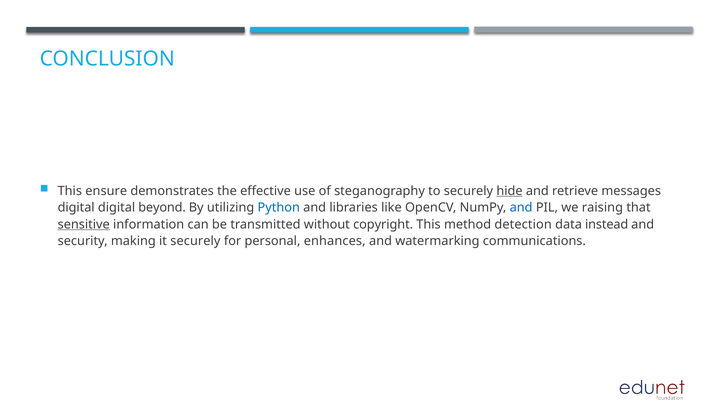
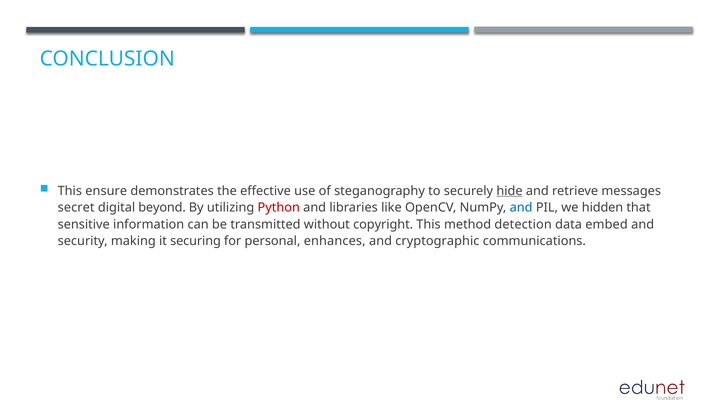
digital: digital -> secret (76, 208)
Python colour: blue -> red (279, 208)
raising: raising -> hidden (603, 208)
sensitive underline: present -> none (84, 225)
instead: instead -> embed (607, 225)
it securely: securely -> securing (196, 241)
watermarking: watermarking -> cryptographic (437, 241)
